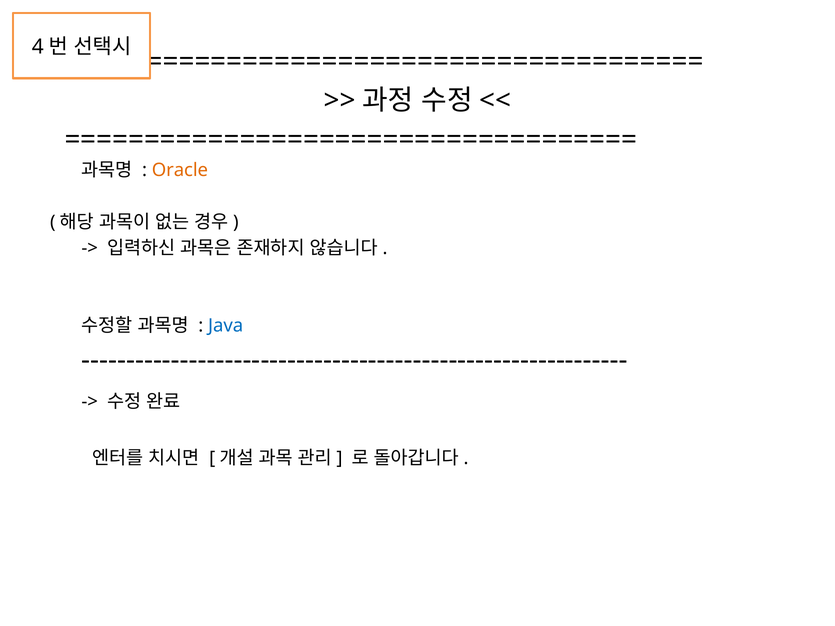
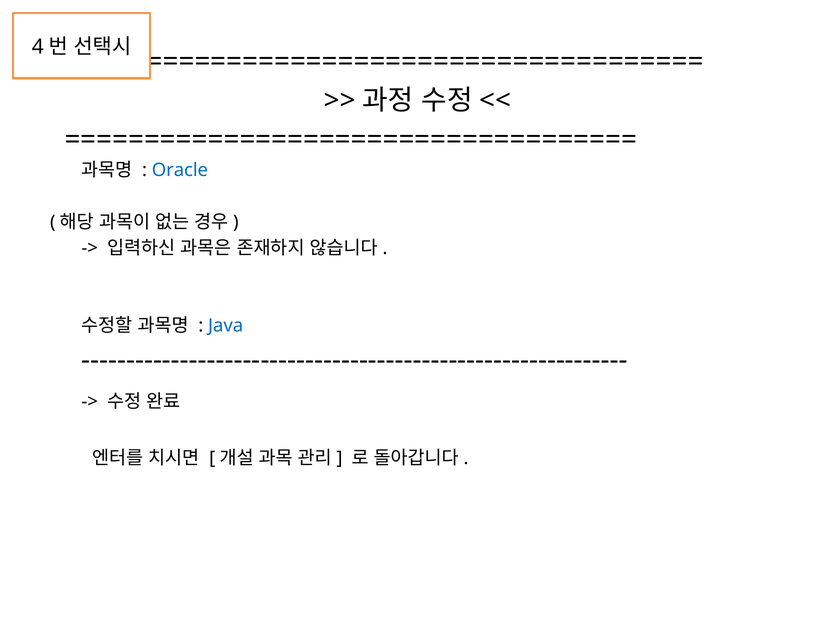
Oracle colour: orange -> blue (180, 170)
